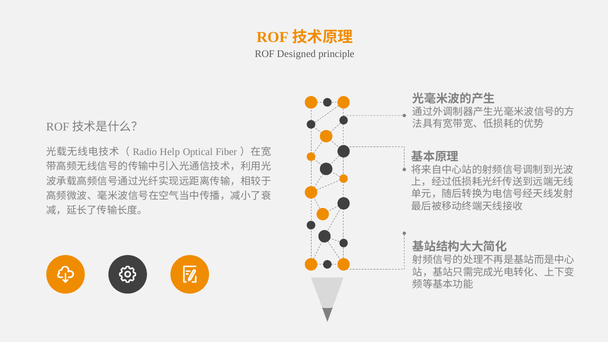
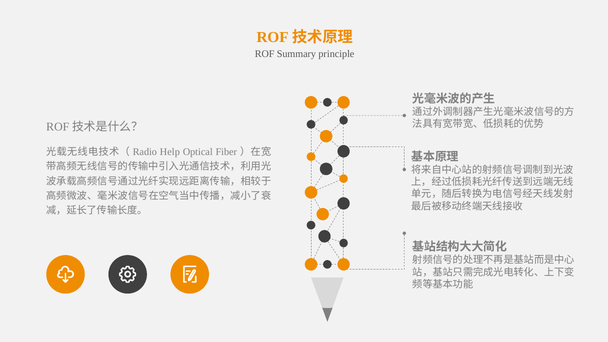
Designed: Designed -> Summary (296, 54)
